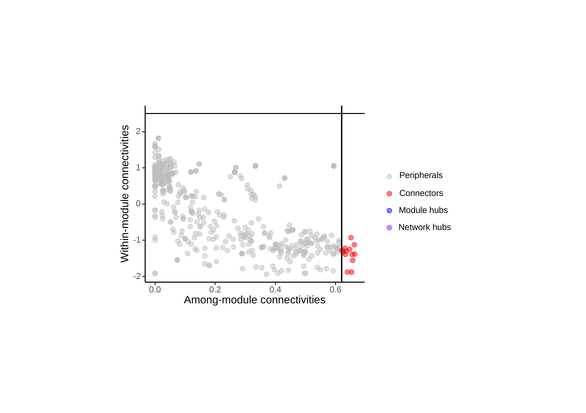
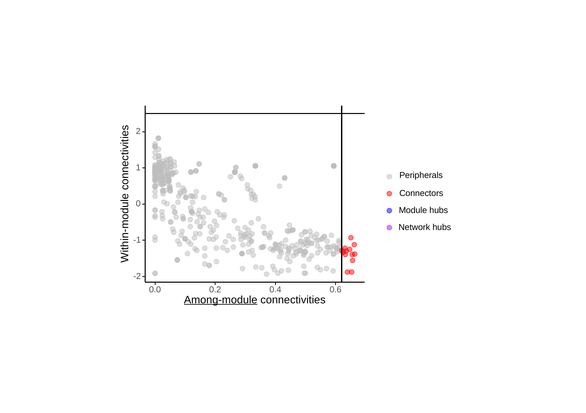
Among-module underline: none -> present (221, 300)
